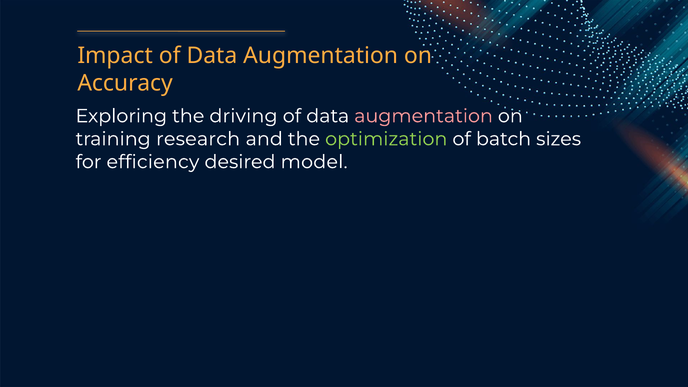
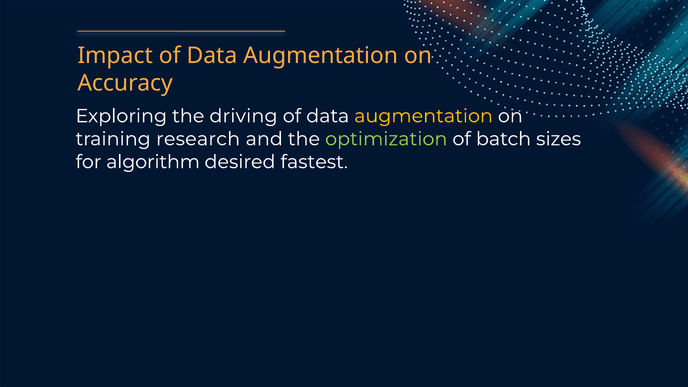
augmentation colour: pink -> yellow (424, 116)
efficiency: efficiency -> algorithm (153, 162)
model: model -> fastest (314, 162)
